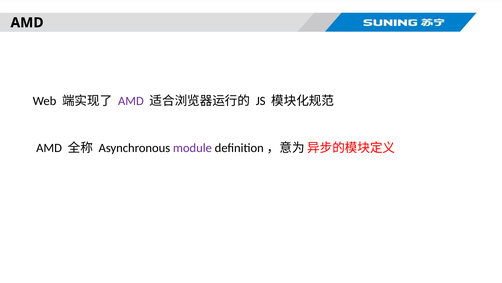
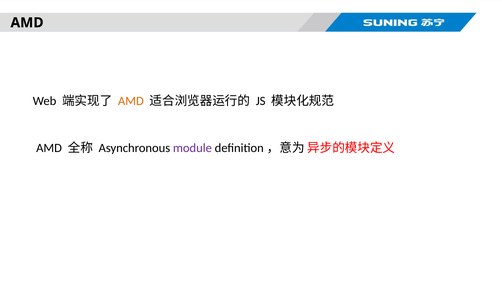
AMD colour: purple -> orange (131, 101)
